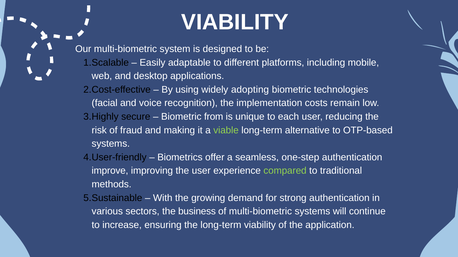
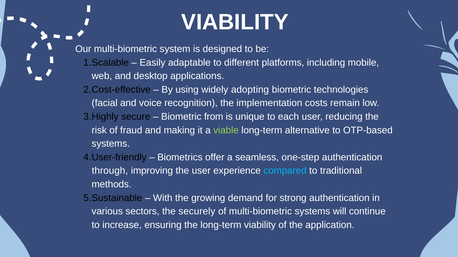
improve: improve -> through (110, 171)
compared colour: light green -> light blue (285, 171)
business: business -> securely (197, 212)
